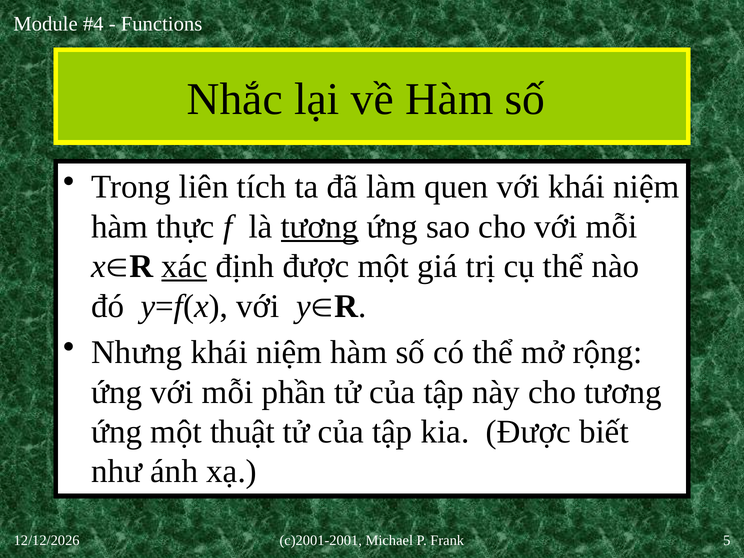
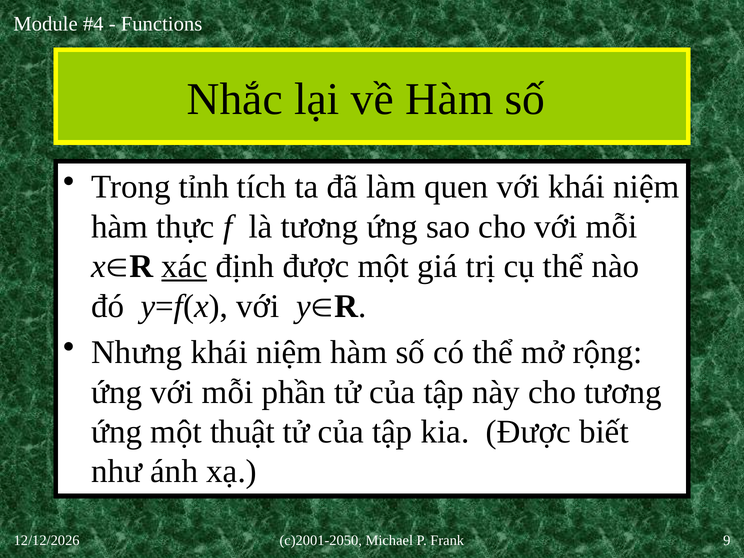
liên: liên -> tỉnh (204, 187)
tương underline: present -> none (320, 227)
c)2001-2001: c)2001-2001 -> c)2001-2050 (321, 540)
5: 5 -> 9 (727, 540)
